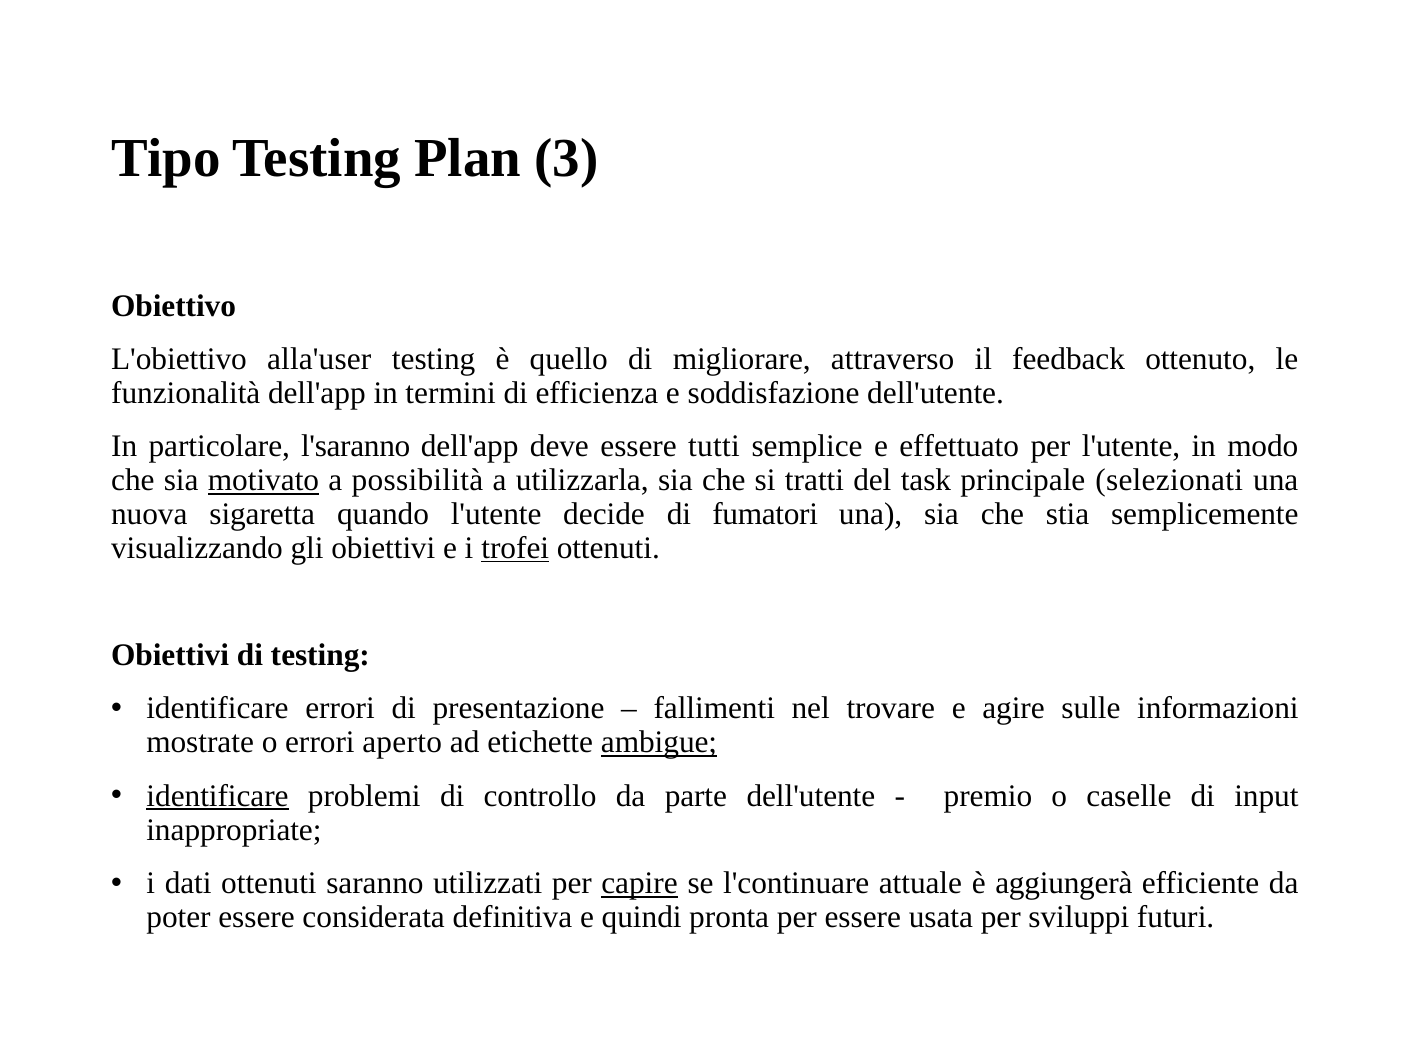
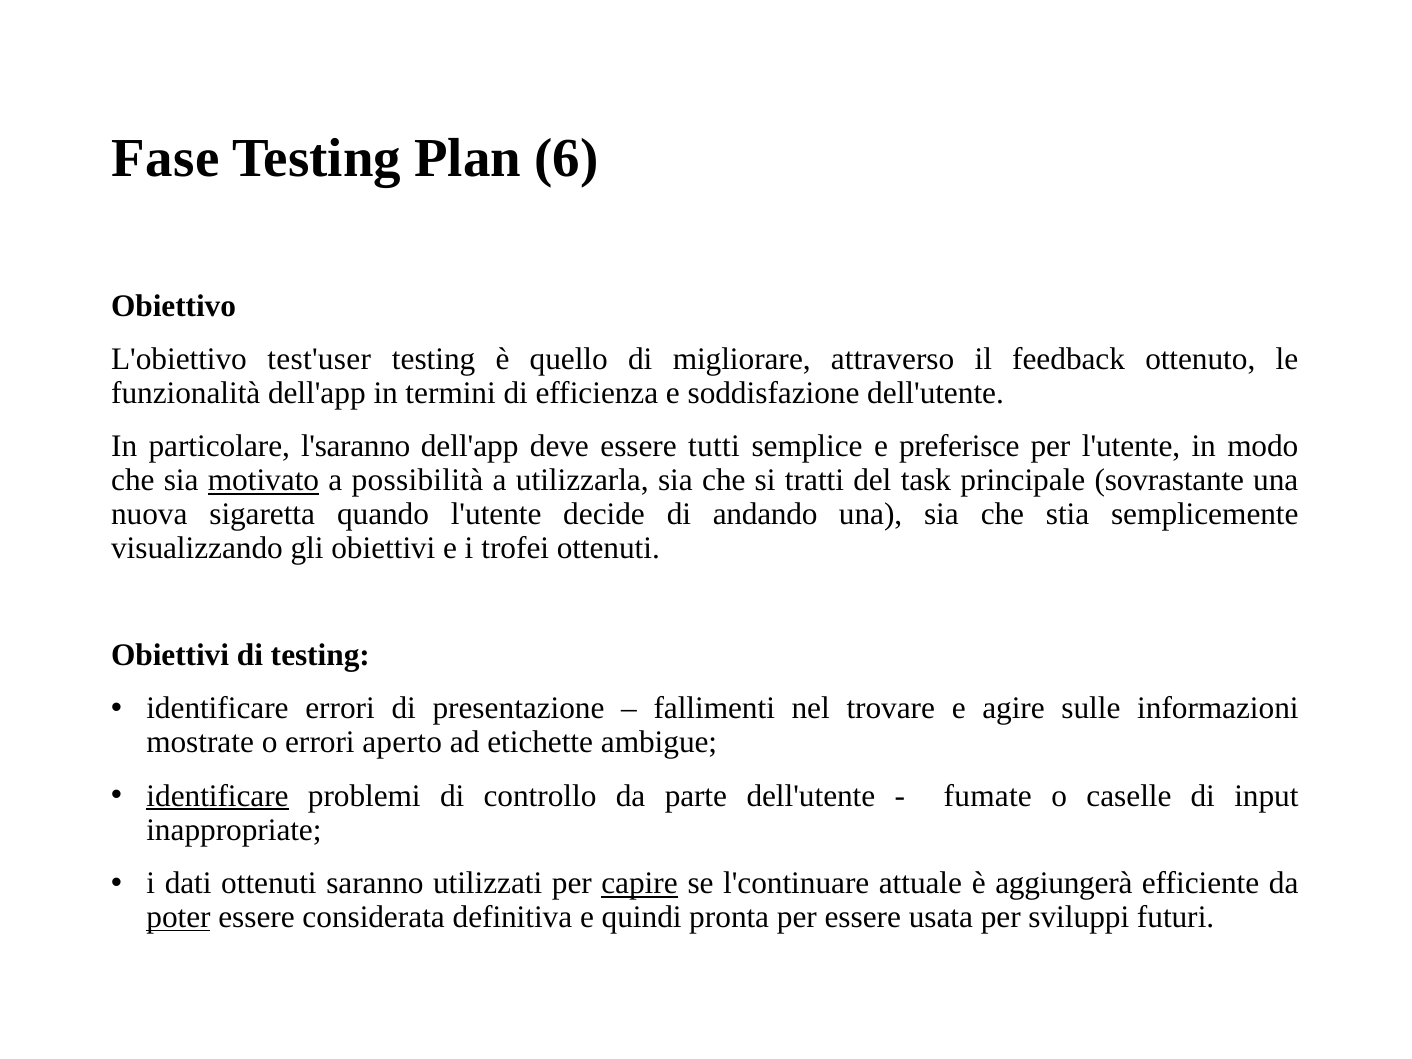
Tipo: Tipo -> Fase (166, 158)
3: 3 -> 6 (567, 158)
alla'user: alla'user -> test'user (319, 359)
effettuato: effettuato -> preferisce (959, 446)
selezionati: selezionati -> sovrastante (1169, 480)
fumatori: fumatori -> andando (765, 514)
trofei underline: present -> none (515, 548)
ambigue underline: present -> none (659, 742)
premio: premio -> fumate (988, 796)
poter underline: none -> present (179, 917)
